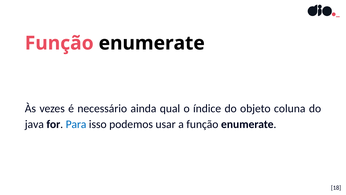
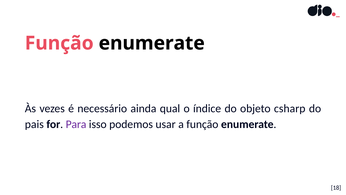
coluna: coluna -> csharp (290, 108)
java: java -> pais (34, 124)
Para colour: blue -> purple (76, 124)
